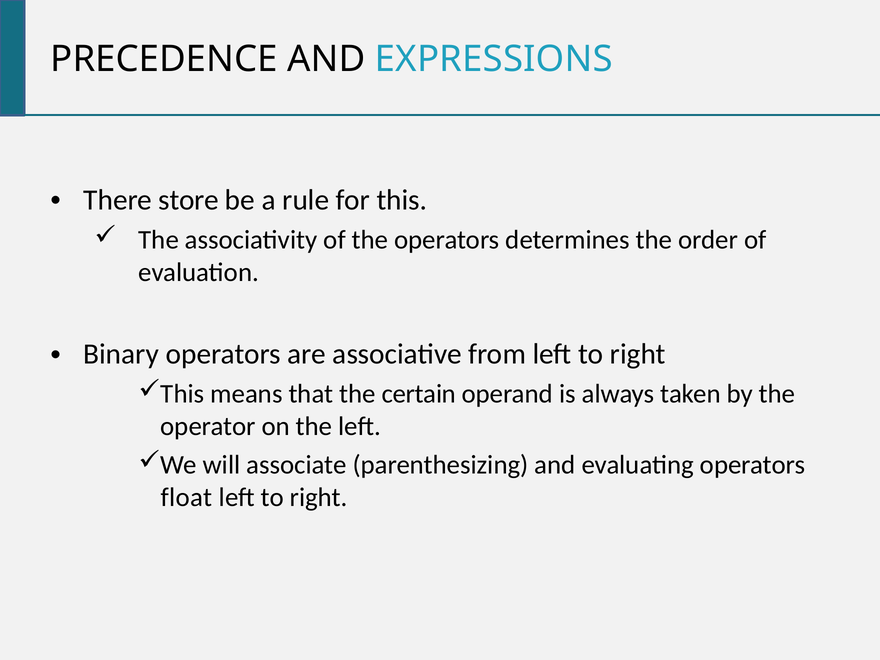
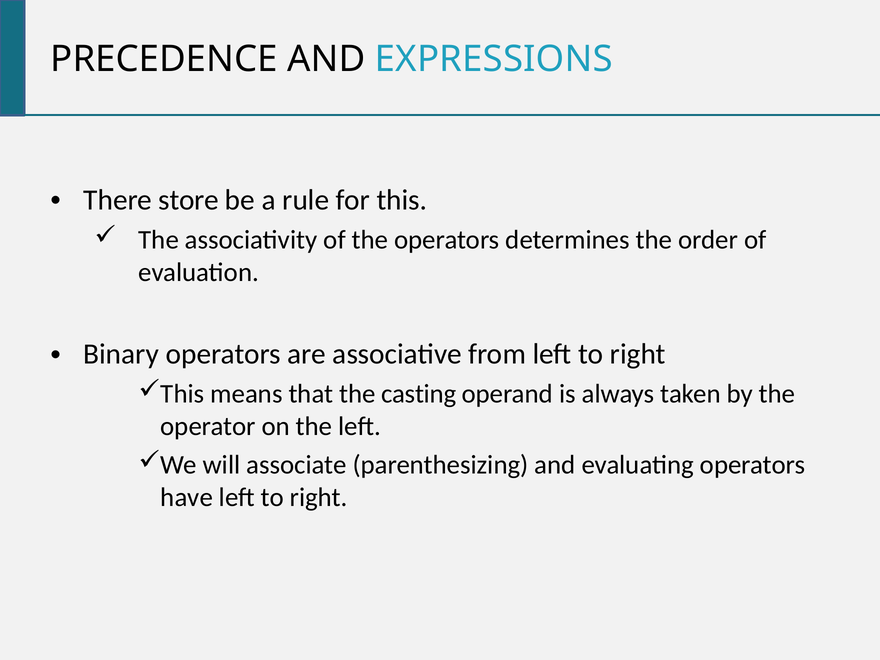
certain: certain -> casting (419, 394)
float: float -> have (187, 497)
